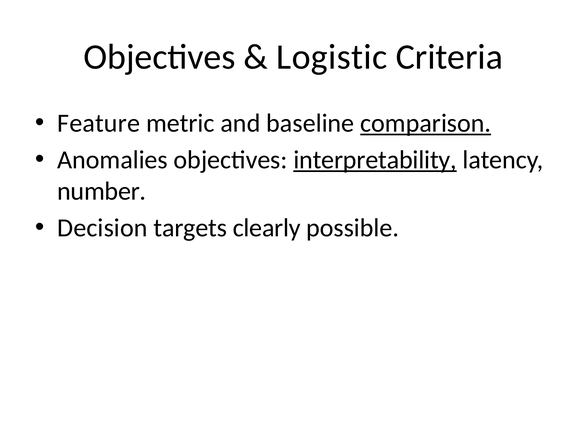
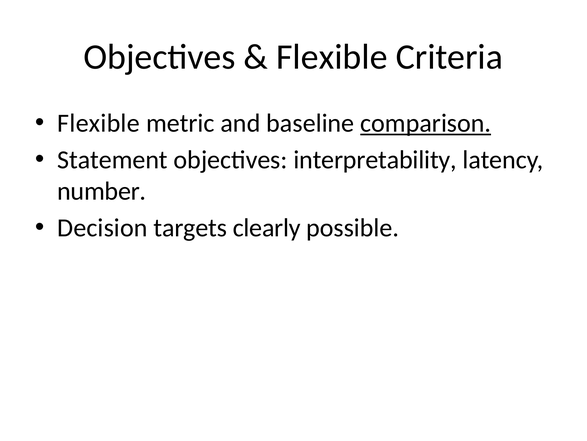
Logistic: Logistic -> Flexible (332, 57)
Feature: Feature -> Flexible (99, 123)
Anomalies: Anomalies -> Statement (112, 160)
interpretability underline: present -> none (375, 160)
